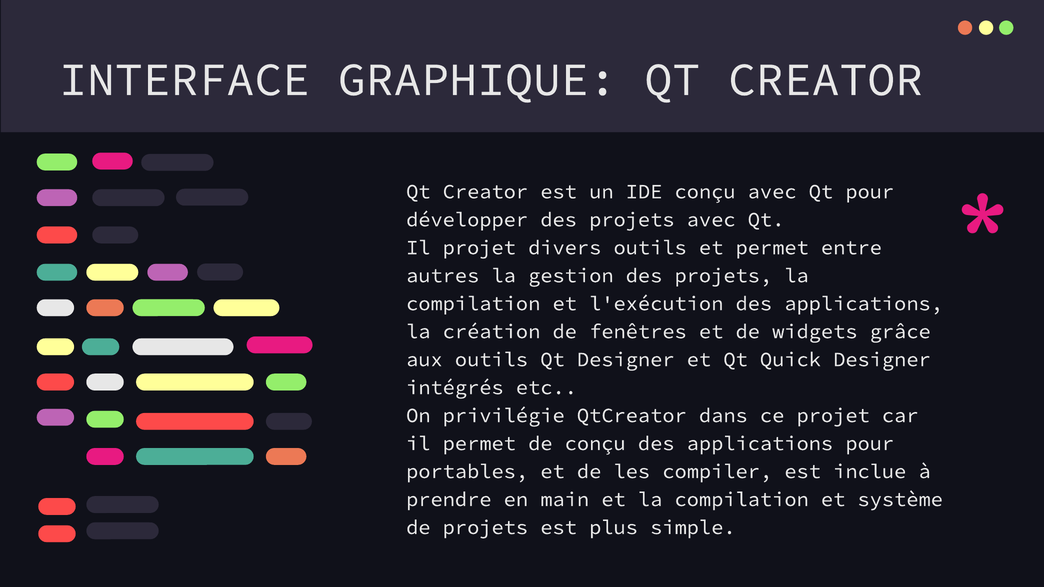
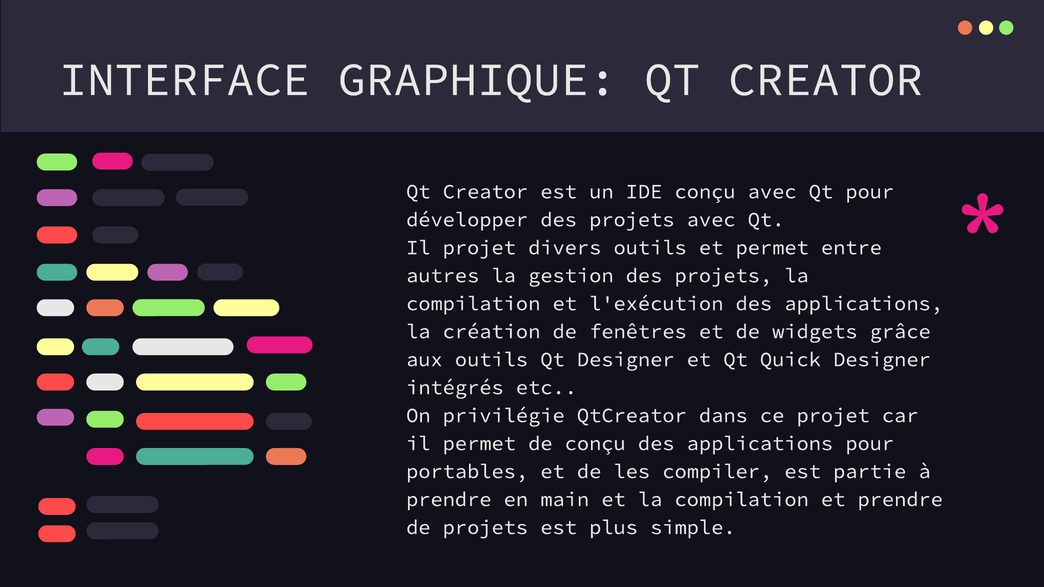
inclue: inclue -> partie (870, 472)
et système: système -> prendre (900, 500)
